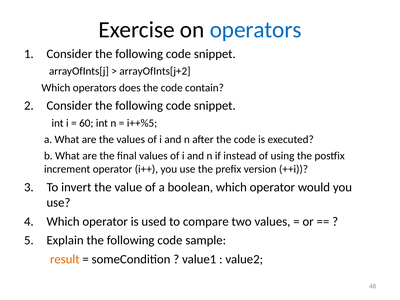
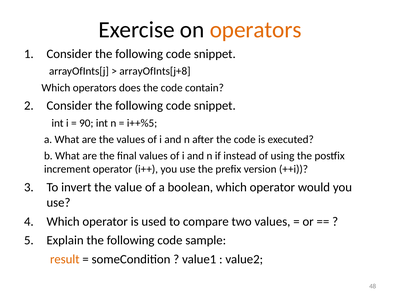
operators colour: blue -> orange (256, 30)
arrayOfInts[j+2: arrayOfInts[j+2 -> arrayOfInts[j+8 (155, 71)
60: 60 -> 90 (86, 123)
